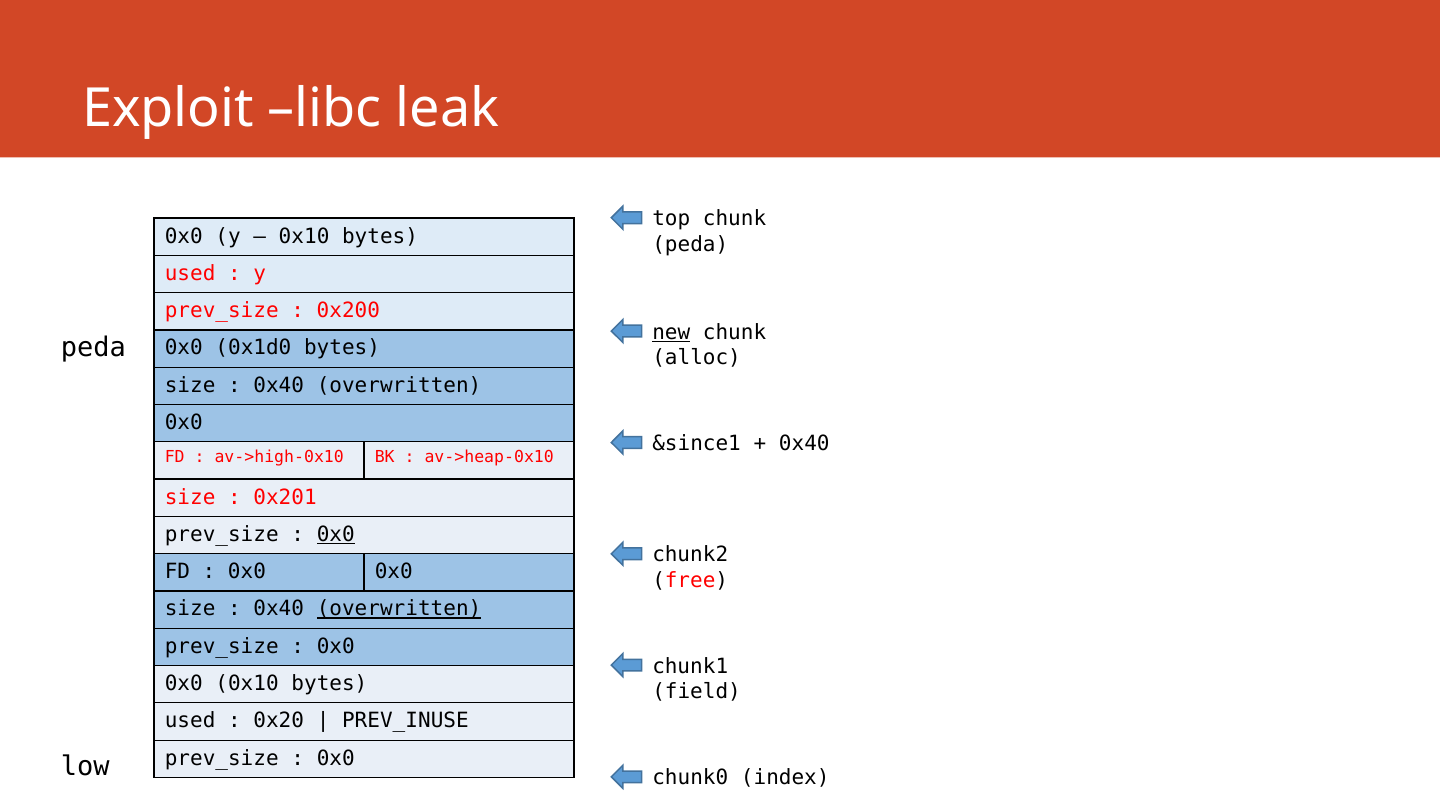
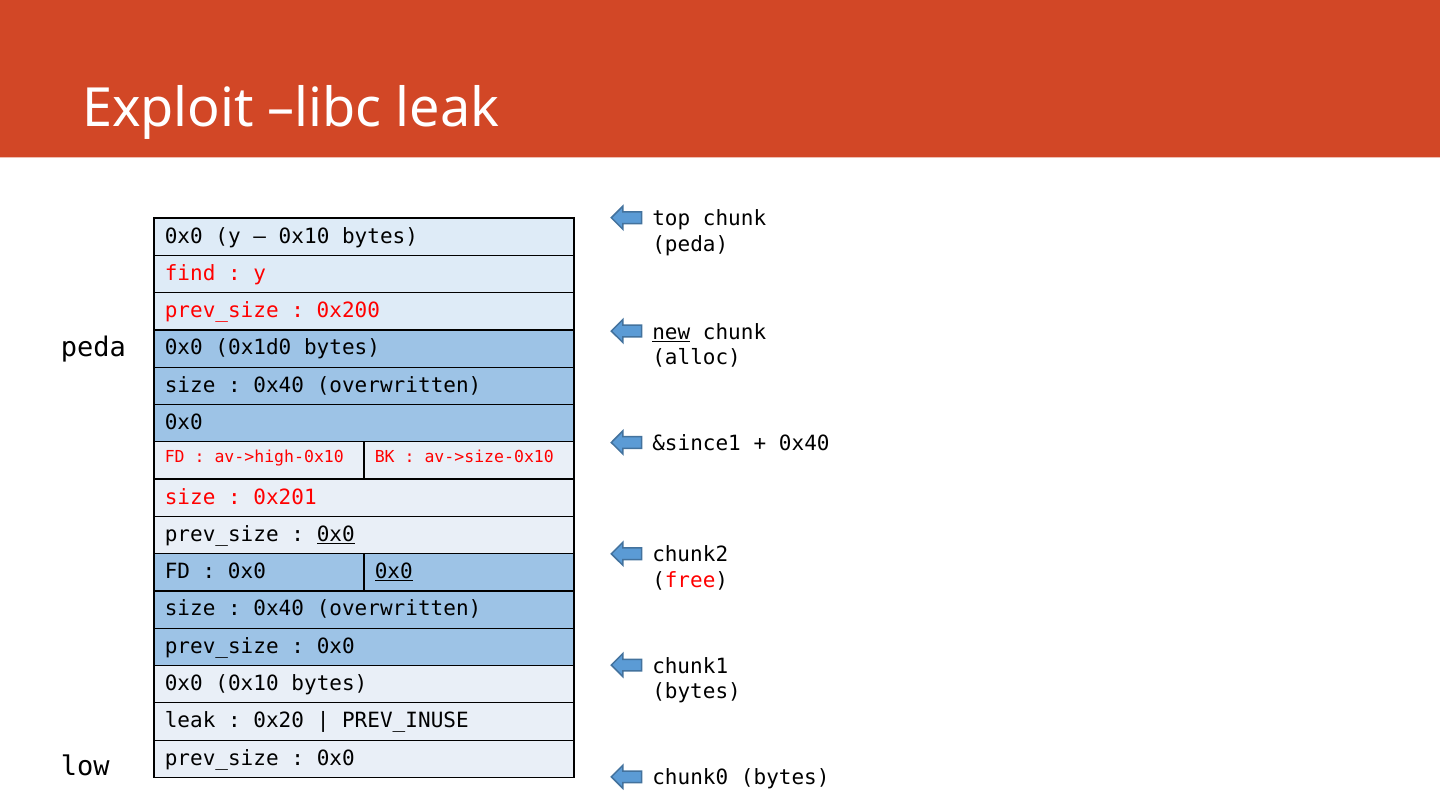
used: used -> find (190, 273)
av->heap-0x10: av->heap-0x10 -> av->size-0x10 (489, 457)
0x0 underline: none -> present (394, 572)
overwritten underline: present -> none (399, 609)
field: field -> bytes (697, 691)
used: used -> leak (190, 721)
chunk0 index: index -> bytes (785, 778)
